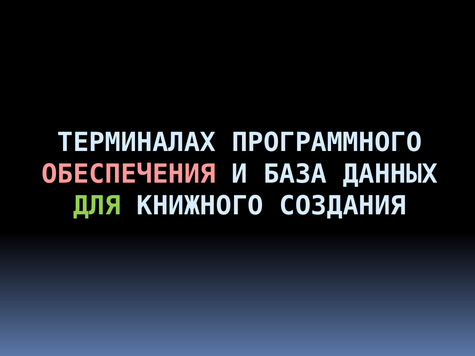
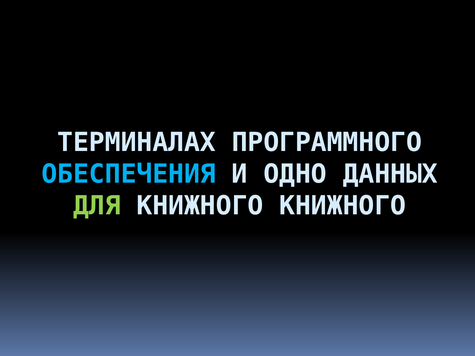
ОБЕСПЕЧЕНИЯ colour: pink -> light blue (129, 174)
БАЗА: БАЗА -> ОДНО (295, 174)
КНИЖНОГО СОЗДАНИЯ: СОЗДАНИЯ -> КНИЖНОГО (343, 206)
